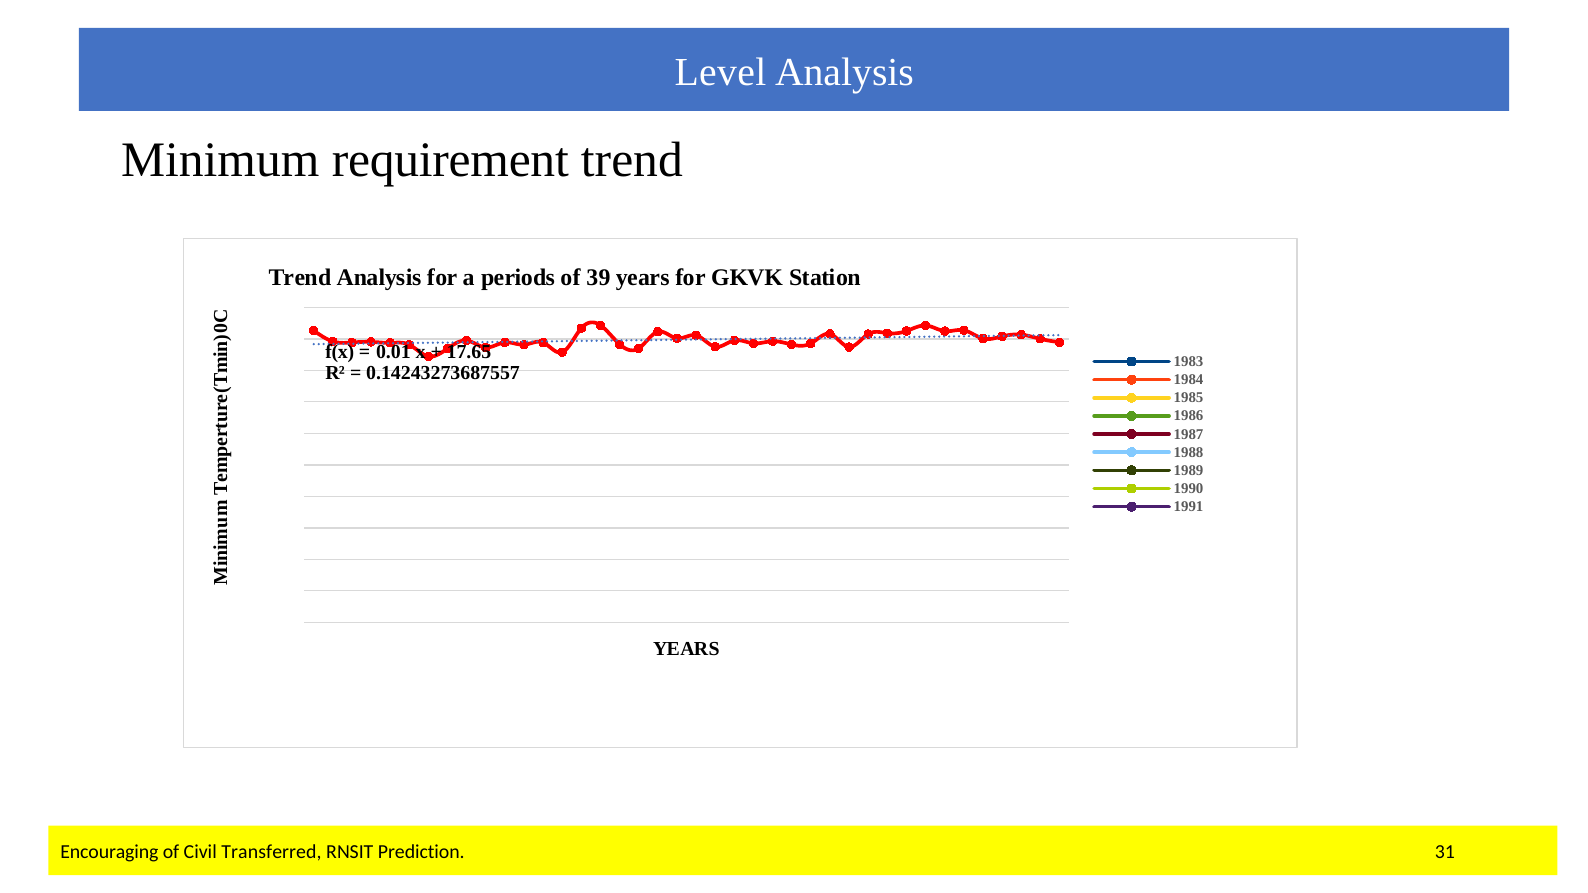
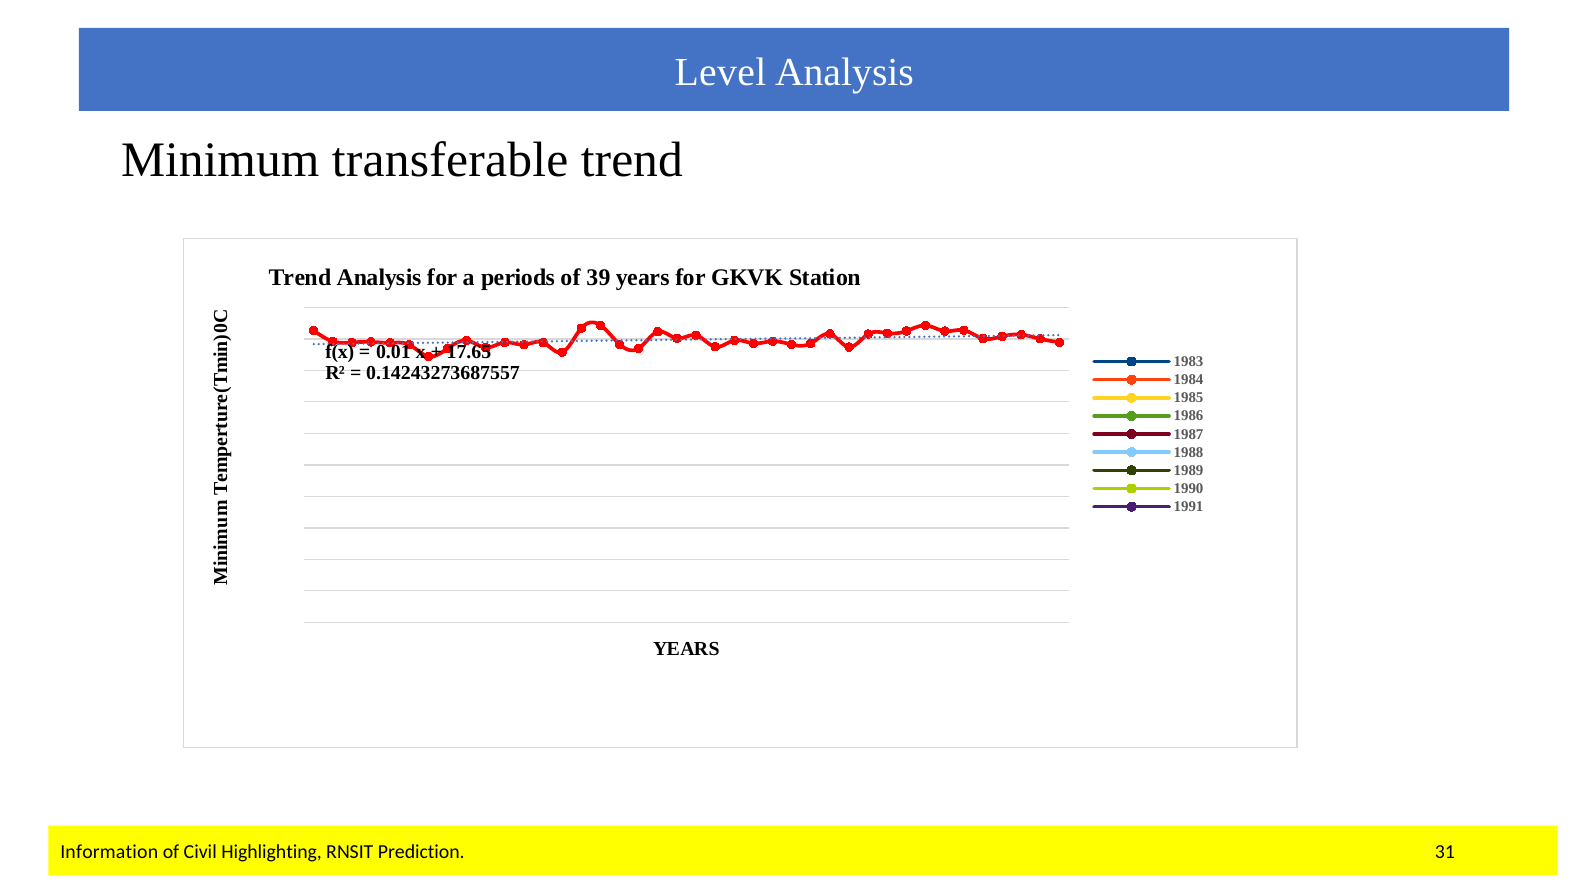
requirement: requirement -> transferable (450, 160)
Encouraging: Encouraging -> Information (109, 852)
Transferred: Transferred -> Highlighting (272, 852)
